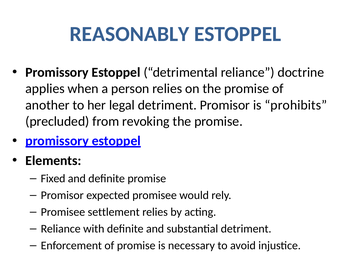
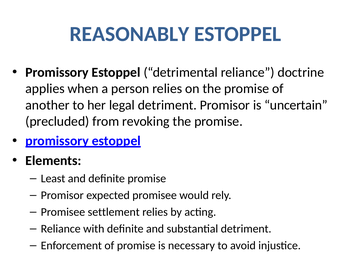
prohibits: prohibits -> uncertain (296, 105)
Fixed: Fixed -> Least (53, 179)
